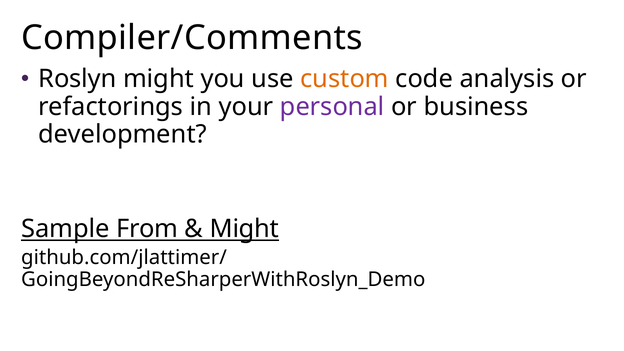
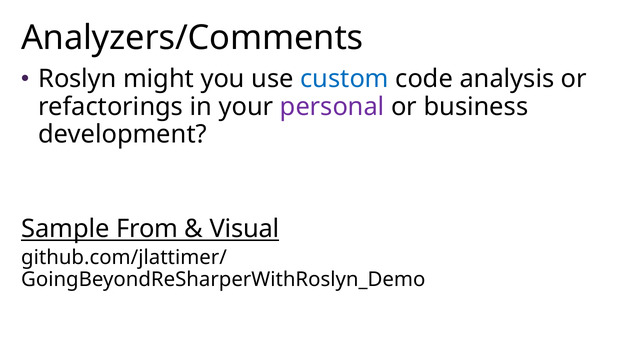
Compiler/Comments: Compiler/Comments -> Analyzers/Comments (192, 38)
custom colour: orange -> blue (344, 79)
Might: Might -> Visual (244, 229)
